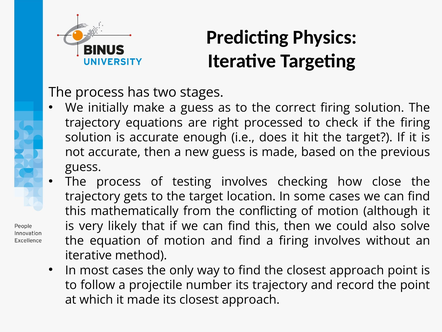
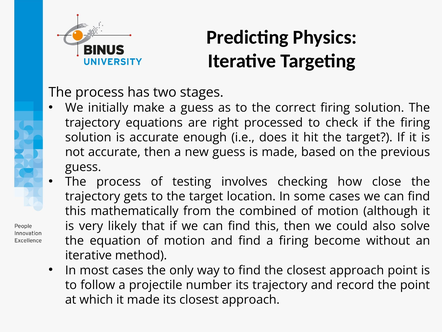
conflicting: conflicting -> combined (268, 211)
firing involves: involves -> become (337, 240)
